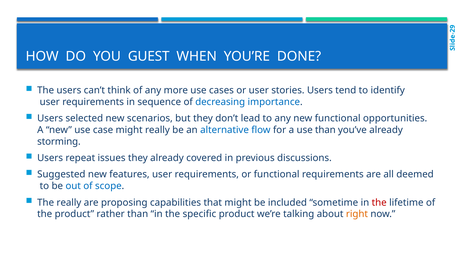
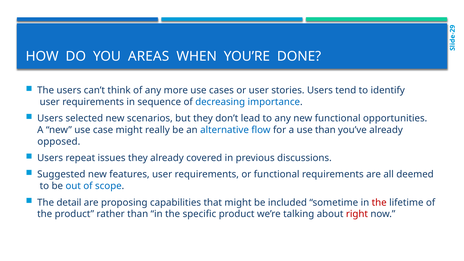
GUEST: GUEST -> AREAS (149, 56)
storming: storming -> opposed (59, 142)
The really: really -> detail (69, 203)
right colour: orange -> red (357, 214)
